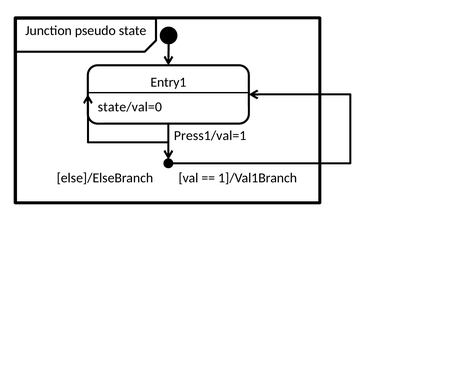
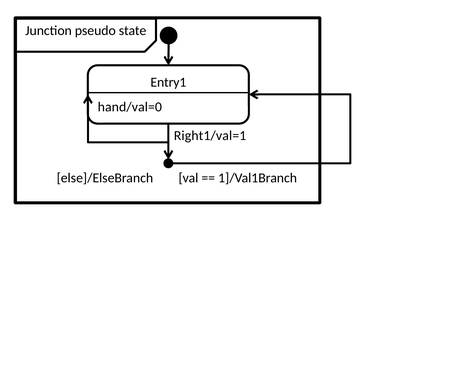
state/val=0: state/val=0 -> hand/val=0 (130, 107)
Press1/val=1: Press1/val=1 -> Right1/val=1 (210, 136)
